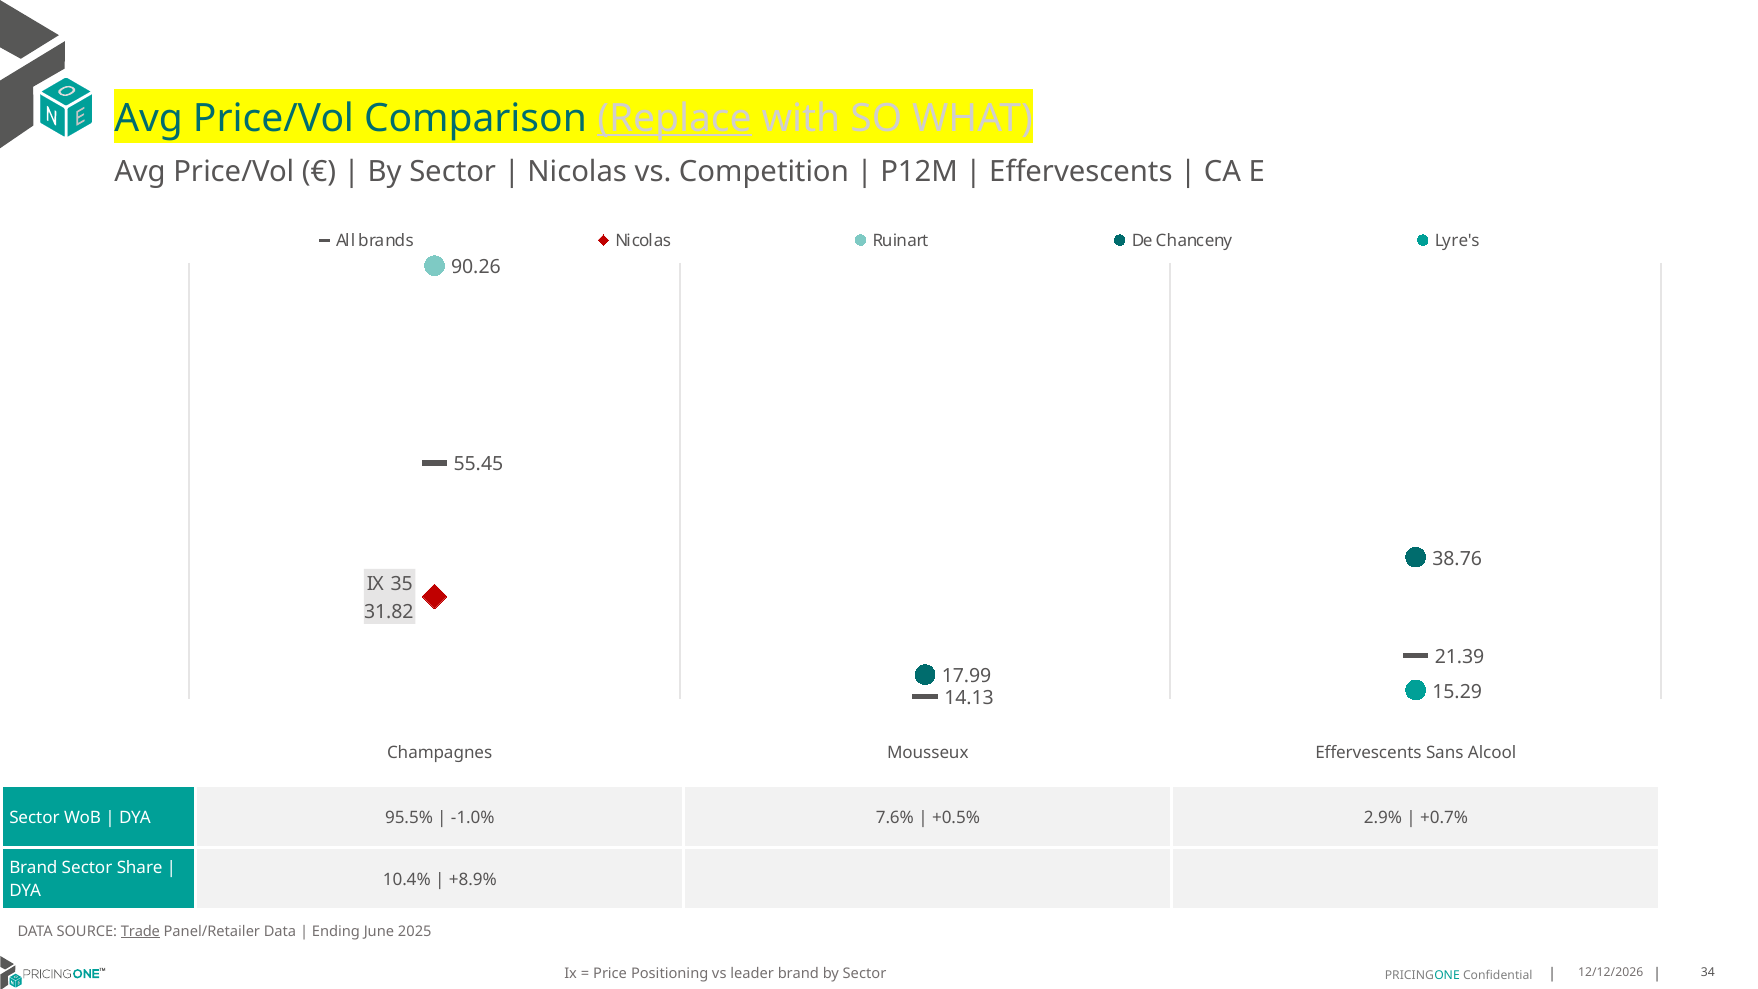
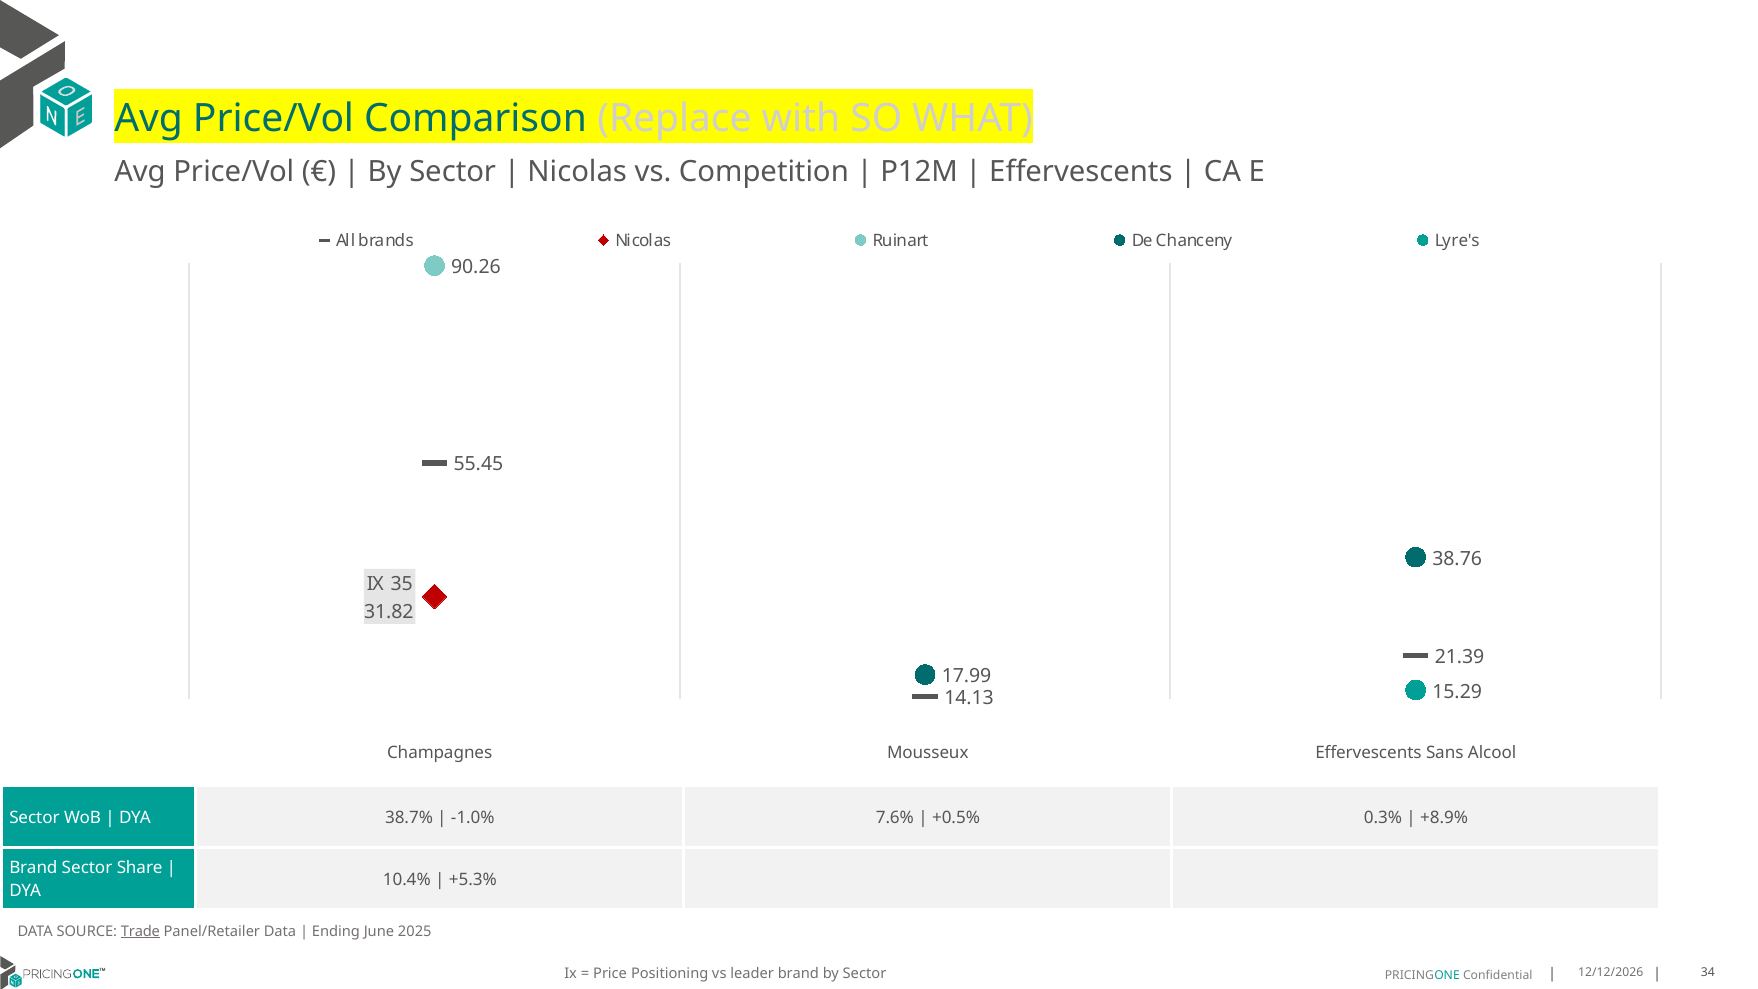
Replace underline: present -> none (675, 118)
95.5%: 95.5% -> 38.7% (409, 817)
2.9%: 2.9% -> 0.3% (1383, 817)
+0.7%: +0.7% -> +8.9% (1444, 817)
+8.9%: +8.9% -> +5.3% (473, 880)
